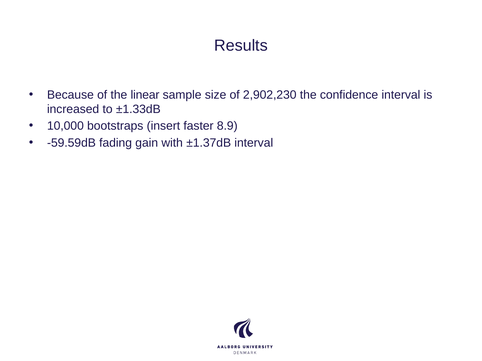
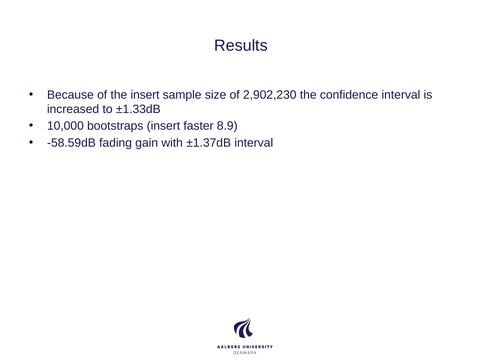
the linear: linear -> insert (145, 95)
-59.59dB: -59.59dB -> -58.59dB (71, 143)
